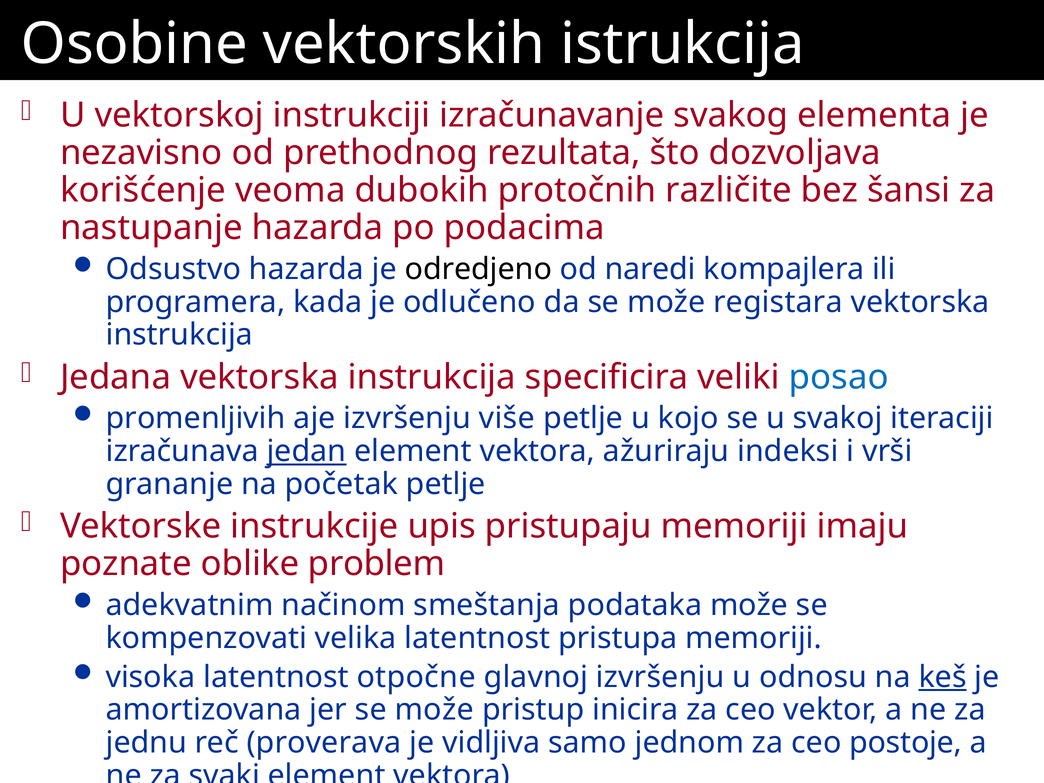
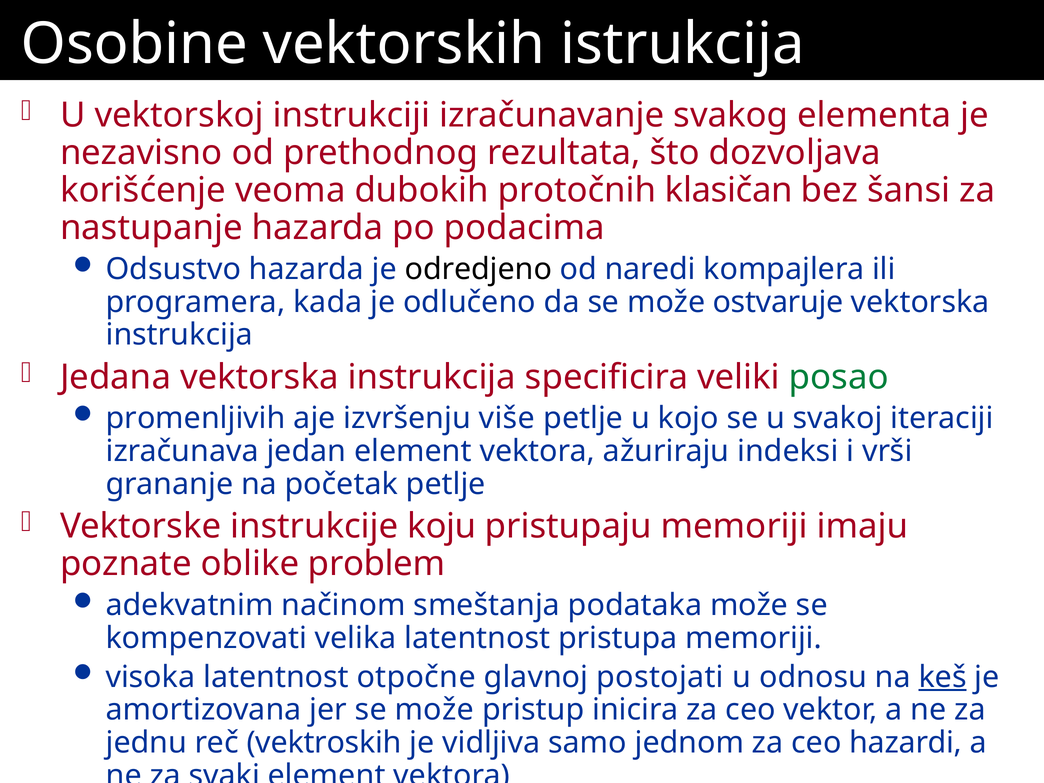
različite: različite -> klasičan (729, 190)
registara: registara -> ostvaruje (778, 302)
posao colour: blue -> green (839, 377)
jedan underline: present -> none (306, 451)
upis: upis -> koju (442, 526)
glavnoj izvršenju: izvršenju -> postojati (660, 677)
proverava: proverava -> vektroskih (324, 743)
postoje: postoje -> hazardi (906, 743)
